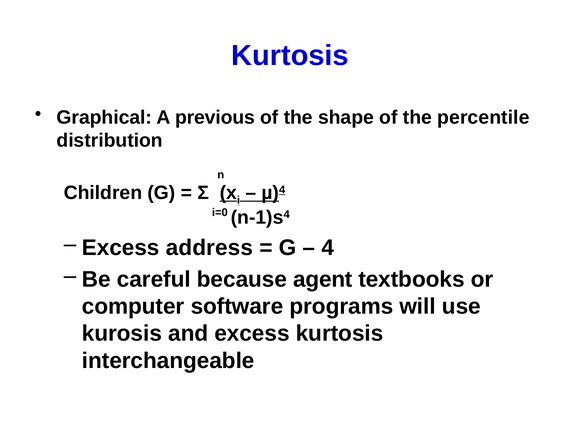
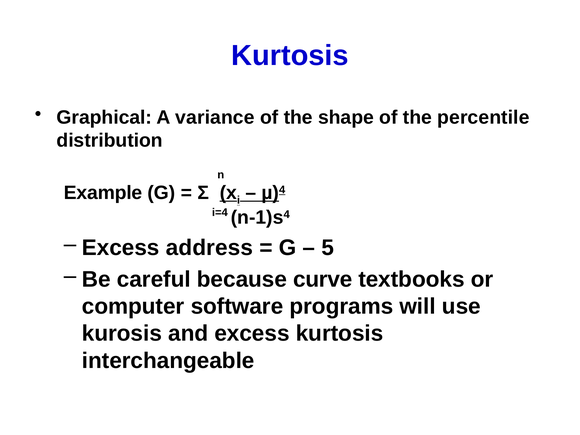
previous: previous -> variance (215, 117)
Children: Children -> Example (103, 193)
i=0: i=0 -> i=4 (220, 213)
4: 4 -> 5 (328, 248)
agent: agent -> curve (323, 279)
